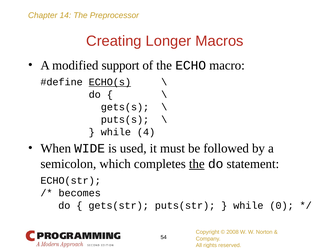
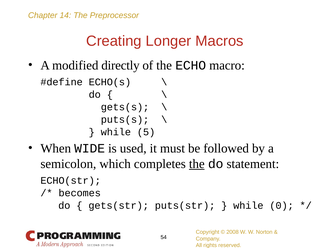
support: support -> directly (120, 65)
ECHO(s underline: present -> none (110, 82)
4: 4 -> 5 (146, 132)
